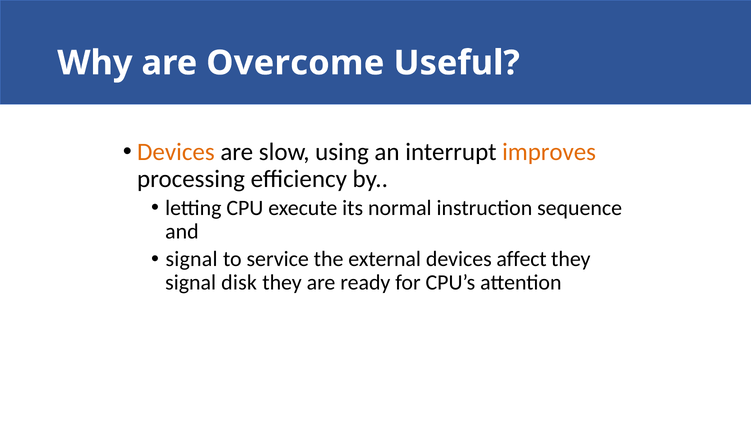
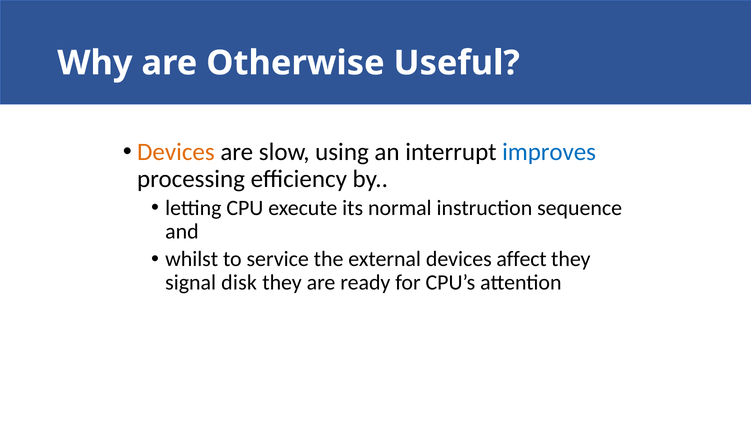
Overcome: Overcome -> Otherwise (295, 63)
improves colour: orange -> blue (549, 152)
signal: signal -> whilst (192, 259)
